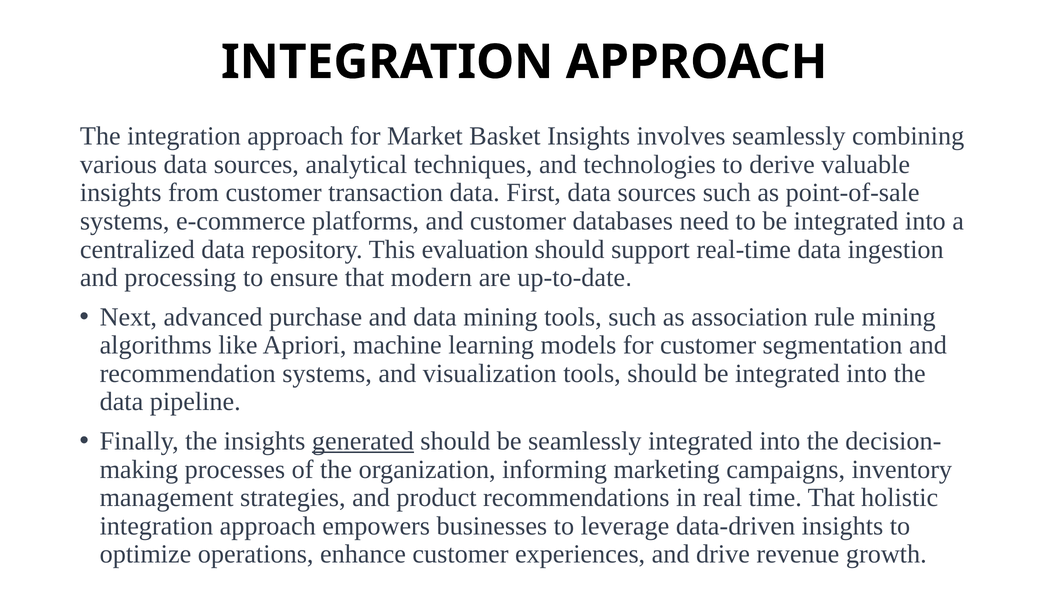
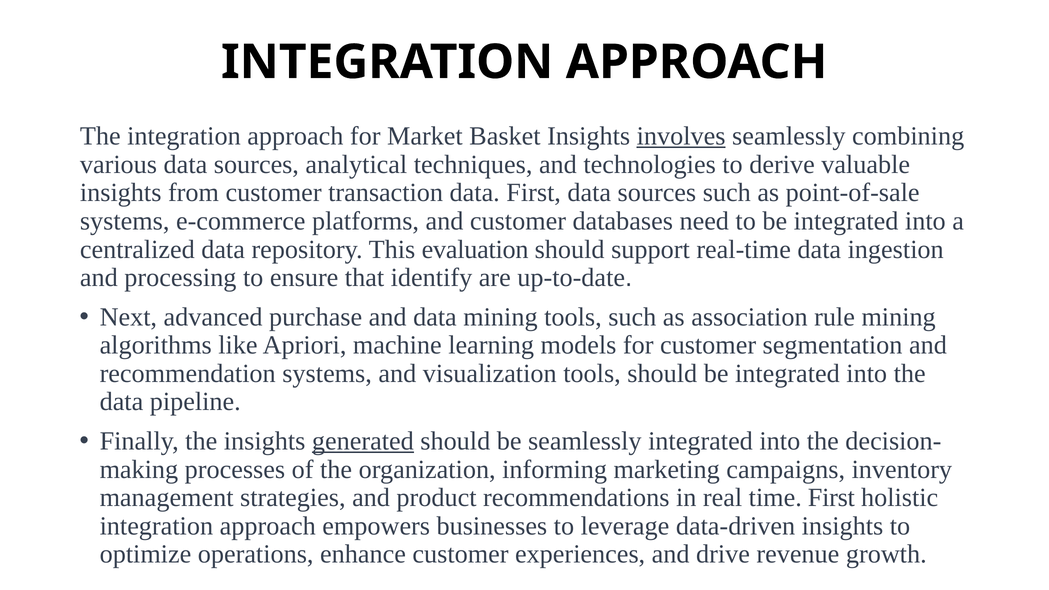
involves underline: none -> present (681, 136)
modern: modern -> identify (431, 278)
time That: That -> First (831, 498)
